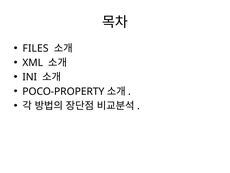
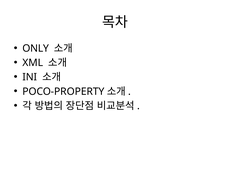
FILES: FILES -> ONLY (36, 48)
